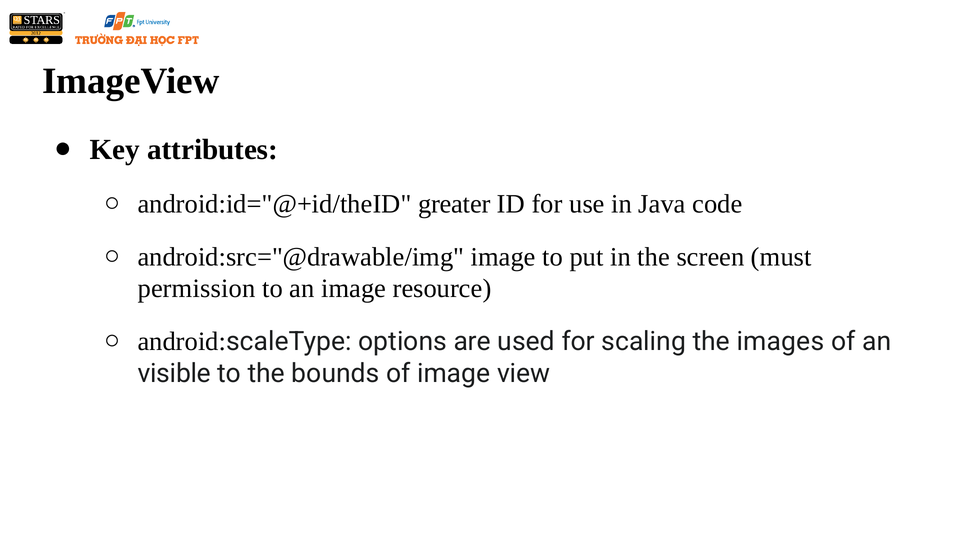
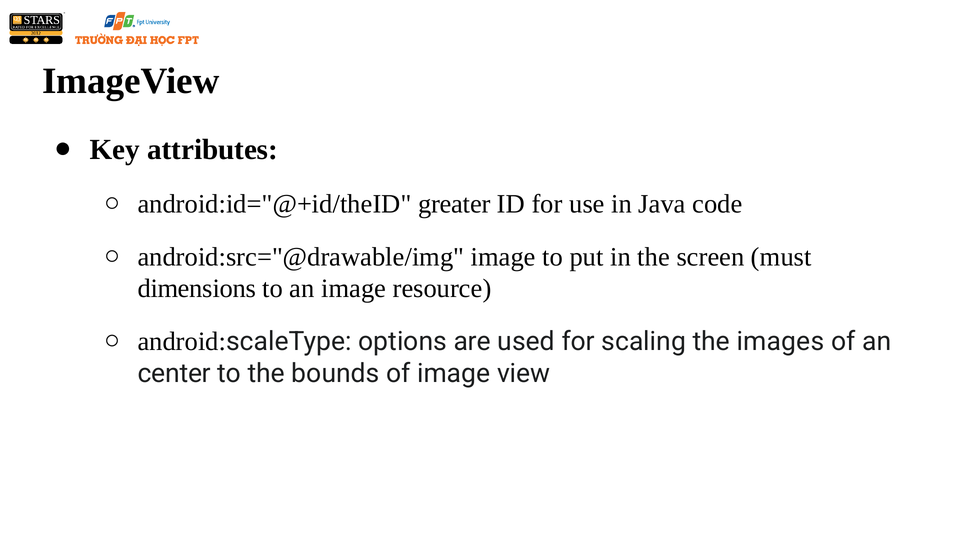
permission: permission -> dimensions (197, 289)
visible: visible -> center (174, 374)
